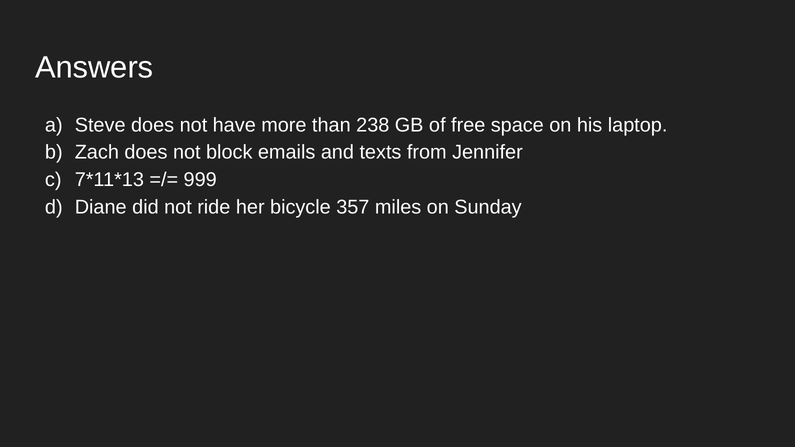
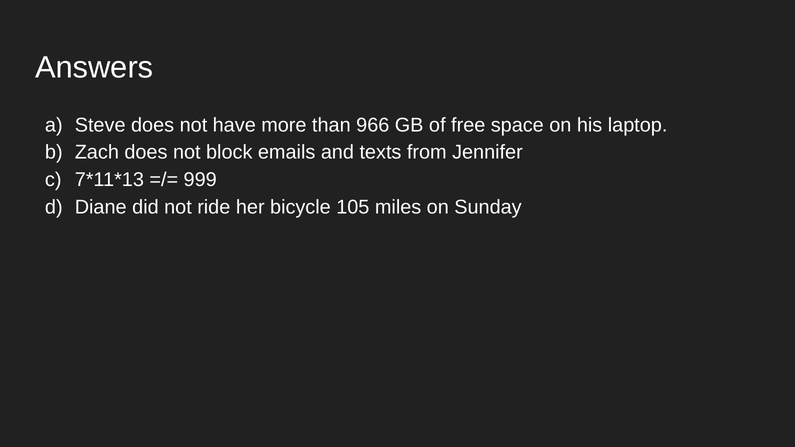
238: 238 -> 966 (373, 125)
357: 357 -> 105 (353, 207)
